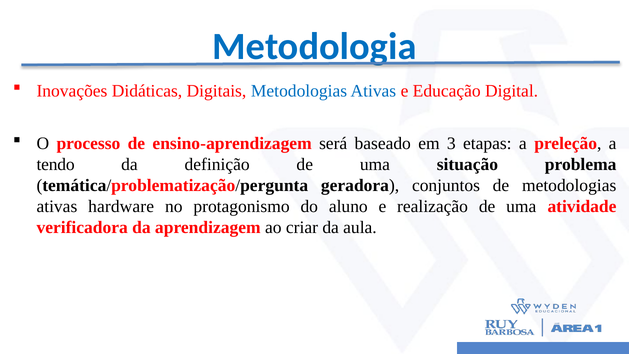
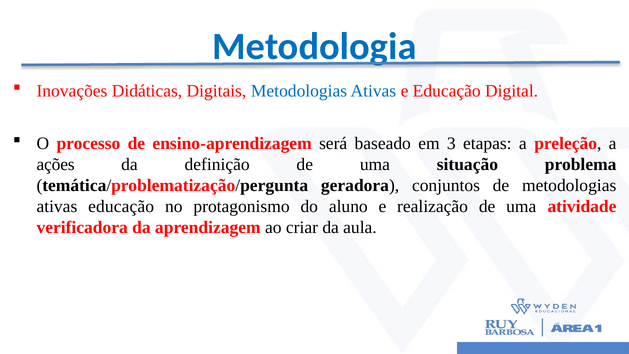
tendo: tendo -> ações (56, 164)
ativas hardware: hardware -> educação (121, 206)
